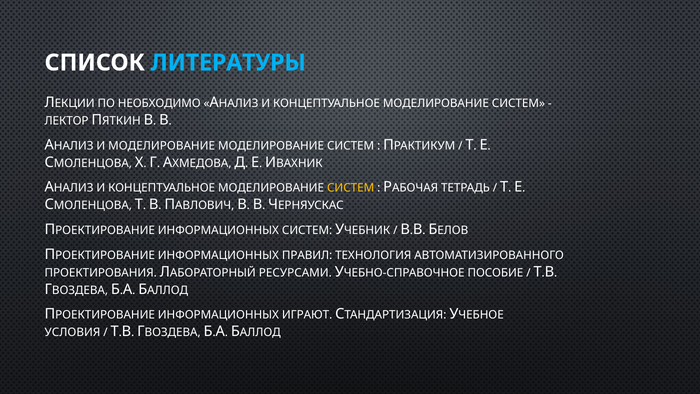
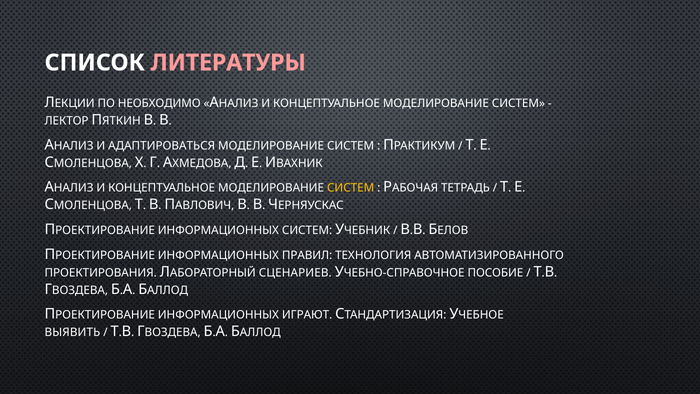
ЛИТЕРАТУРЫ colour: light blue -> pink (228, 63)
И МОДЕЛИРОВАНИЕ: МОДЕЛИРОВАНИЕ -> АДАПТИРОВАТЬСЯ (162, 146)
РЕСУРСАМИ: РЕСУРСАМИ -> СЦЕНАРИЕВ (295, 273)
УСЛОВИЯ: УСЛОВИЯ -> ВЫЯВИТЬ (72, 332)
